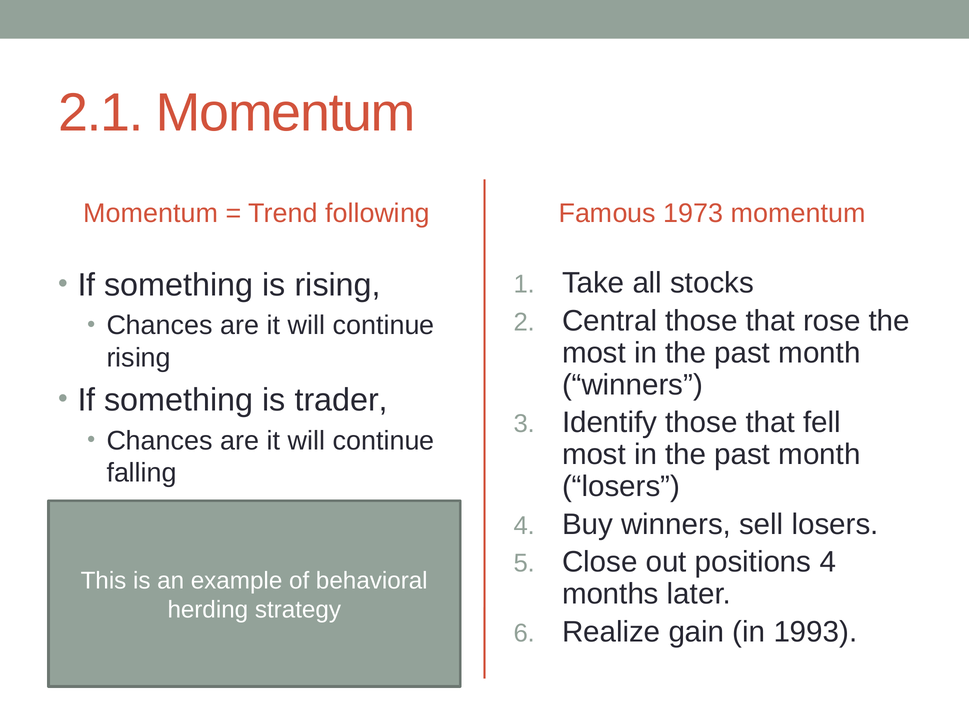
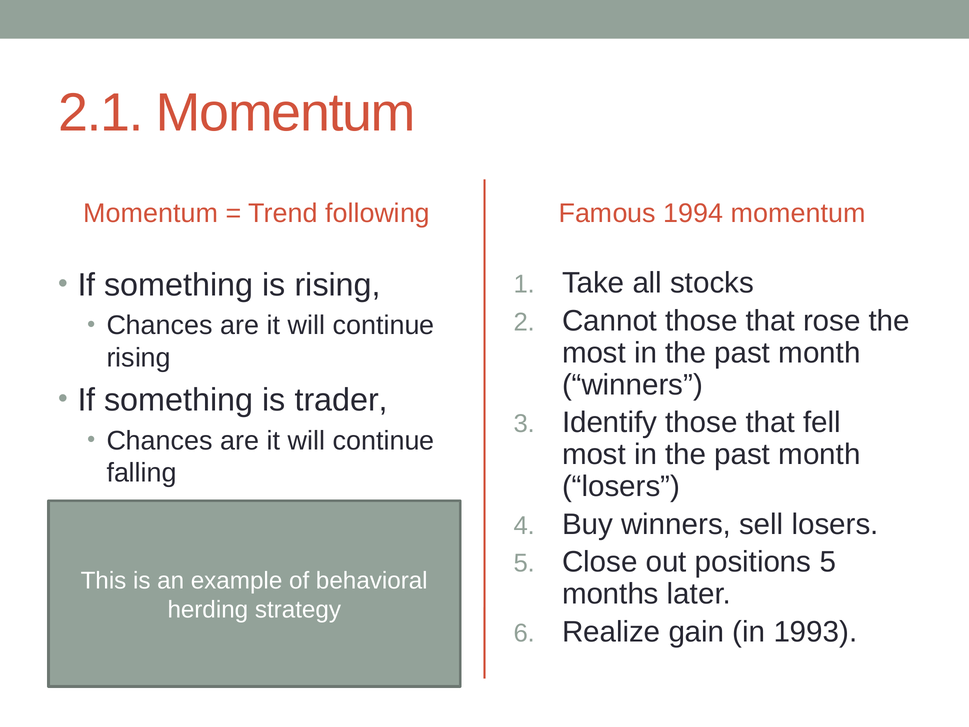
1973: 1973 -> 1994 (693, 213)
Central: Central -> Cannot (610, 321)
positions 4: 4 -> 5 (828, 562)
